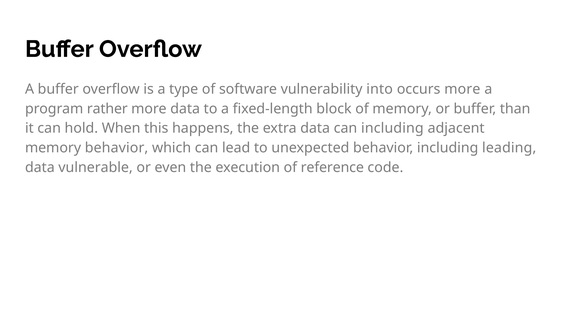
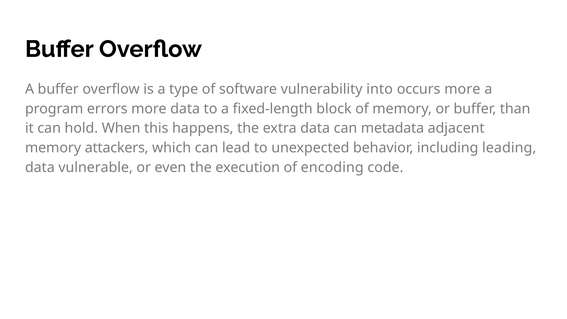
rather: rather -> errors (107, 109)
can including: including -> metadata (393, 128)
memory behavior: behavior -> attackers (117, 148)
reference: reference -> encoding (332, 167)
